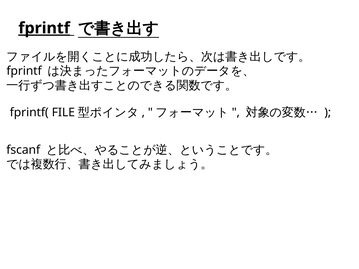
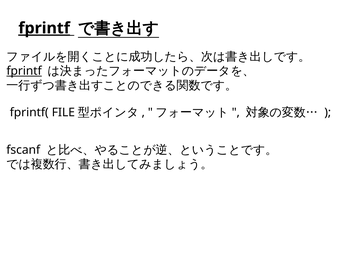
fprintf underline: none -> present (24, 71)
